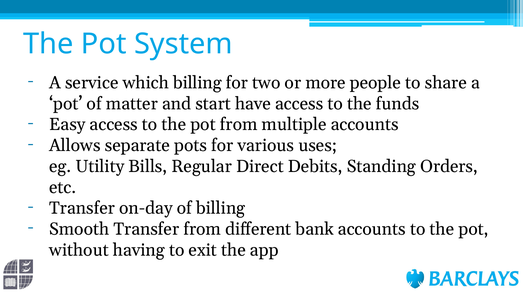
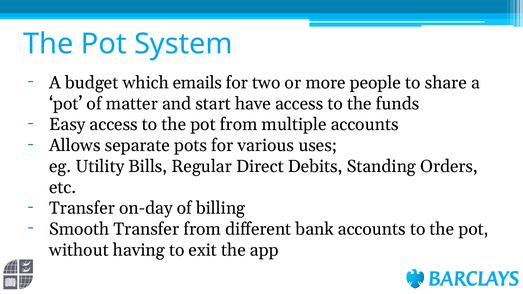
service: service -> budget (92, 83)
which billing: billing -> emails (197, 83)
